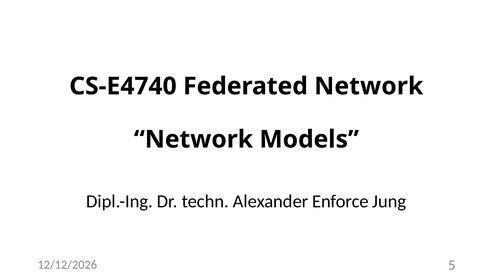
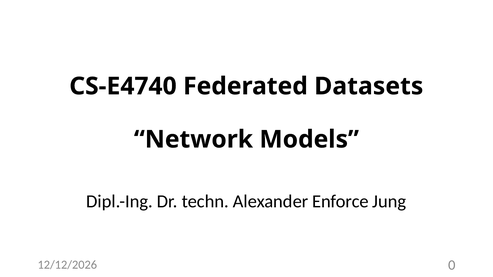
Federated Network: Network -> Datasets (369, 86)
5: 5 -> 0 (452, 265)
